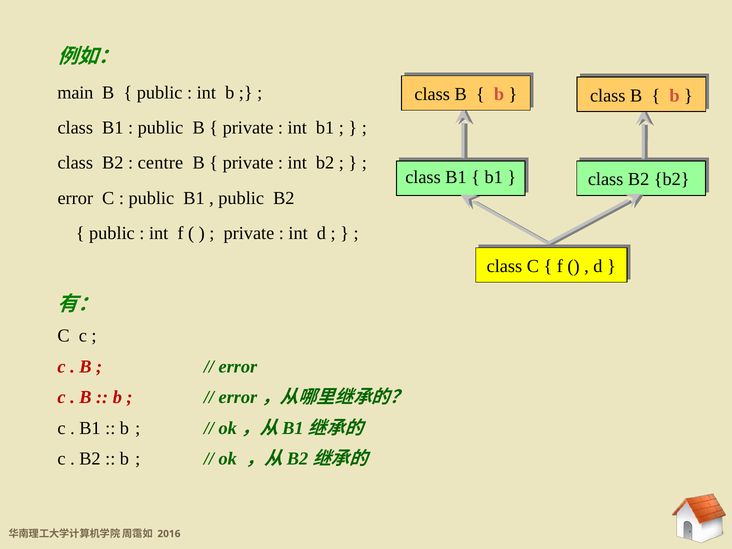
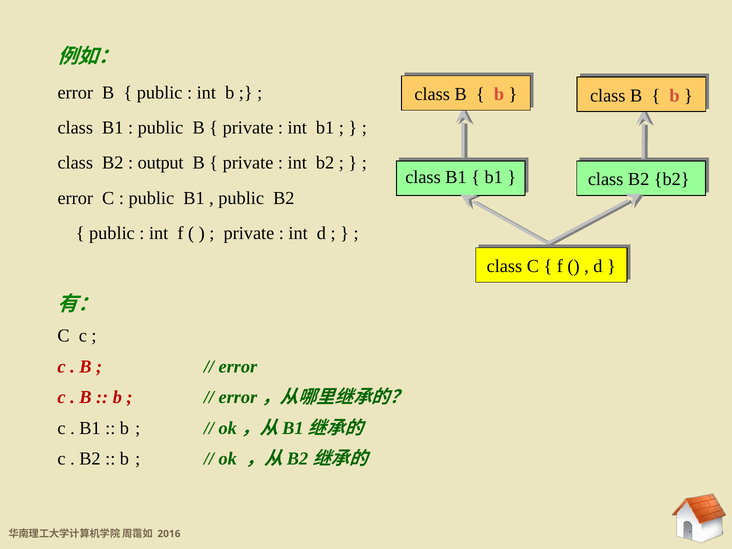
main: main -> error (75, 93)
centre: centre -> output (161, 163)
